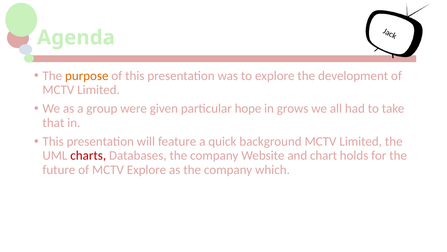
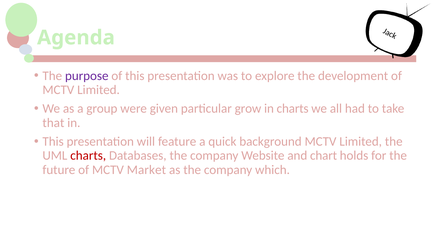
purpose colour: orange -> purple (87, 76)
hope: hope -> grow (248, 108)
in grows: grows -> charts (293, 108)
MCTV Explore: Explore -> Market (146, 169)
